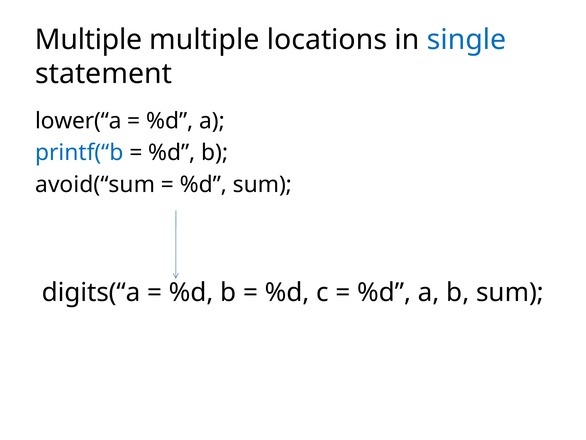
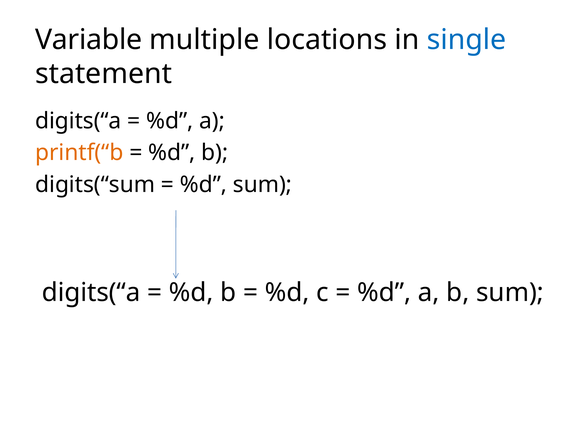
Multiple: Multiple -> Variable (89, 40)
lower(“a: lower(“a -> digits(“a (78, 121)
printf(“b colour: blue -> orange (79, 153)
avoid(“sum: avoid(“sum -> digits(“sum (95, 184)
